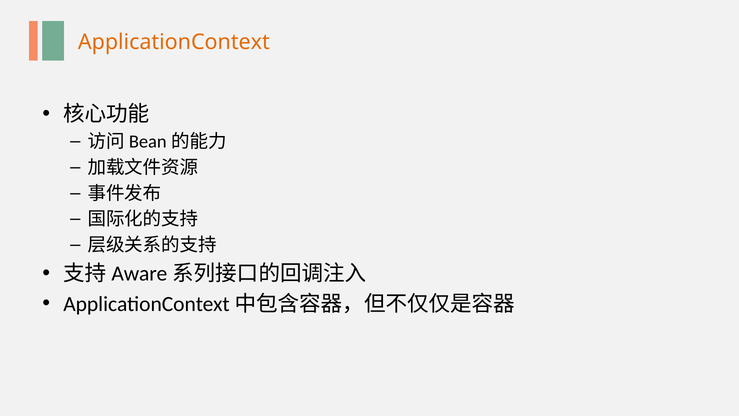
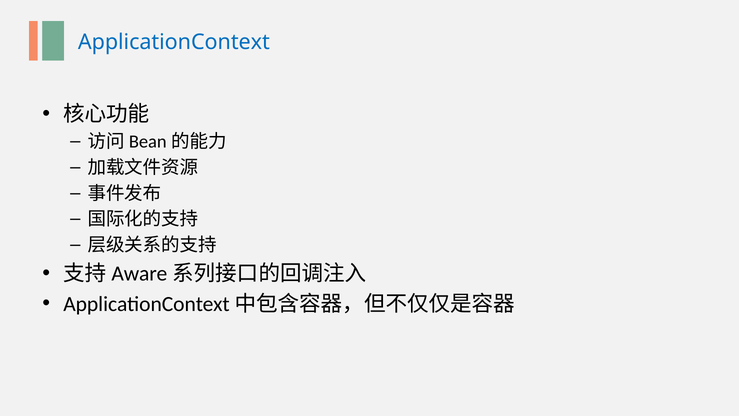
ApplicationContext colour: orange -> blue (174, 42)
